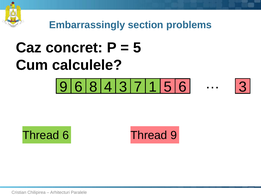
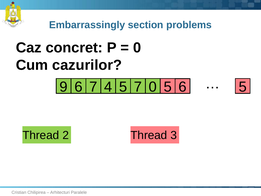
5: 5 -> 0 (137, 48)
calculele: calculele -> cazurilor (87, 65)
6 8: 8 -> 7 (93, 87)
4 3: 3 -> 5 (123, 87)
7 1: 1 -> 0 (153, 87)
6 3: 3 -> 5 (243, 87)
Thread 6: 6 -> 2 (66, 135)
Thread 9: 9 -> 3 (174, 135)
